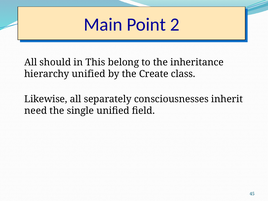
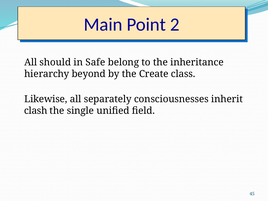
This: This -> Safe (95, 62)
hierarchy unified: unified -> beyond (89, 74)
need: need -> clash (36, 111)
